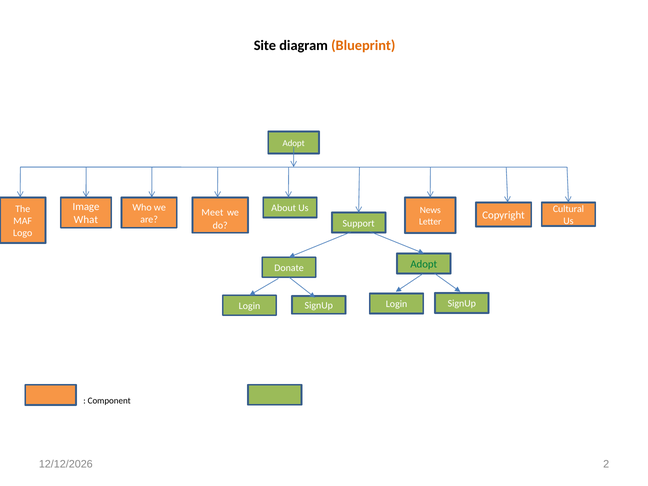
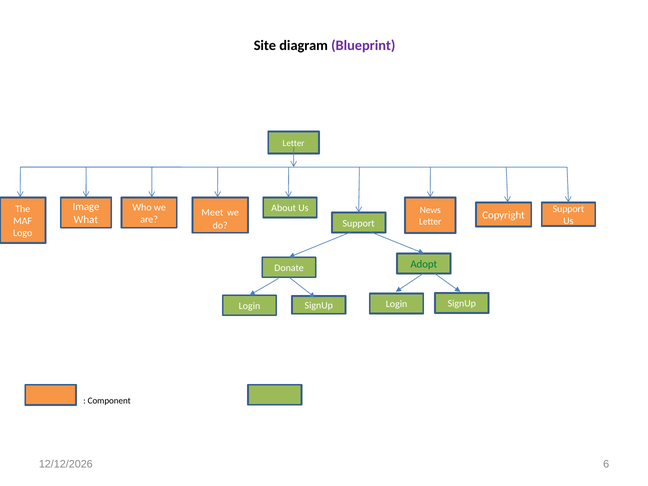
Blueprint colour: orange -> purple (363, 45)
Adopt: Adopt -> Letter (294, 143)
Cultural: Cultural -> Support (568, 209)
2: 2 -> 6 (606, 464)
